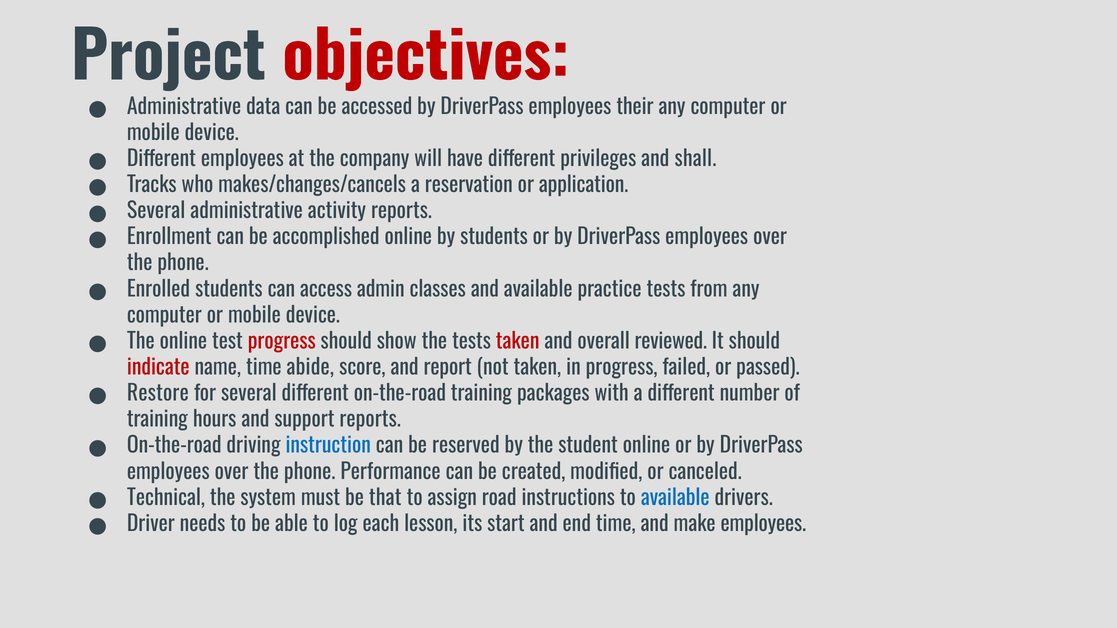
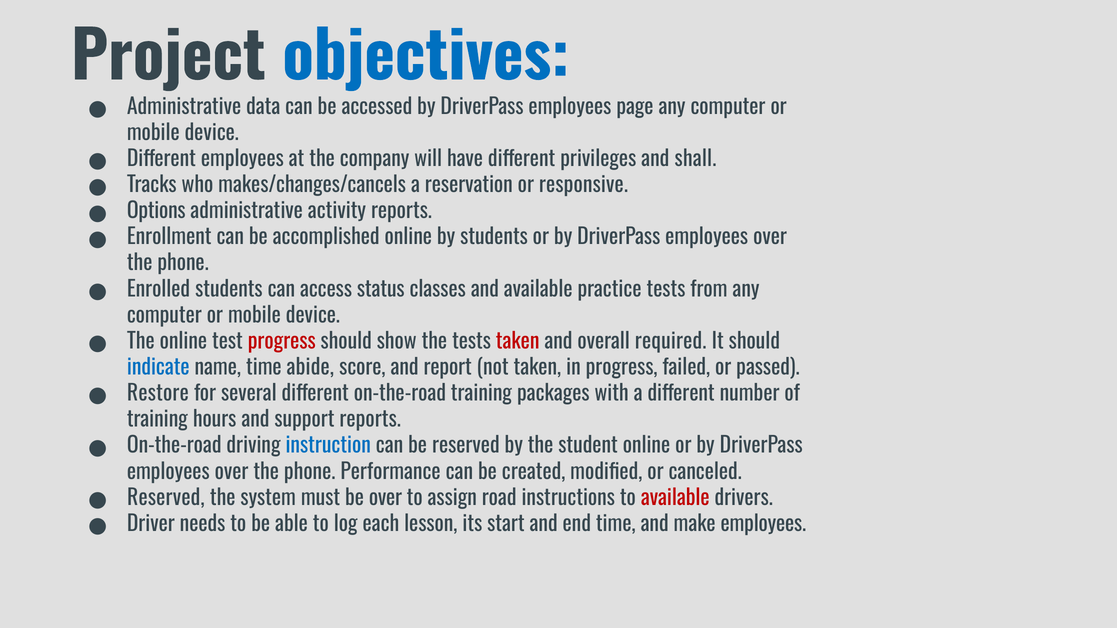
objectives colour: red -> blue (426, 58)
their: their -> page (635, 107)
application: application -> responsive (583, 185)
Several: Several -> Options (156, 211)
admin: admin -> status (381, 290)
reviewed: reviewed -> required (671, 342)
indicate colour: red -> blue (158, 368)
Technical: Technical -> Reserved (166, 498)
be that: that -> over (385, 498)
available colour: blue -> red (675, 498)
